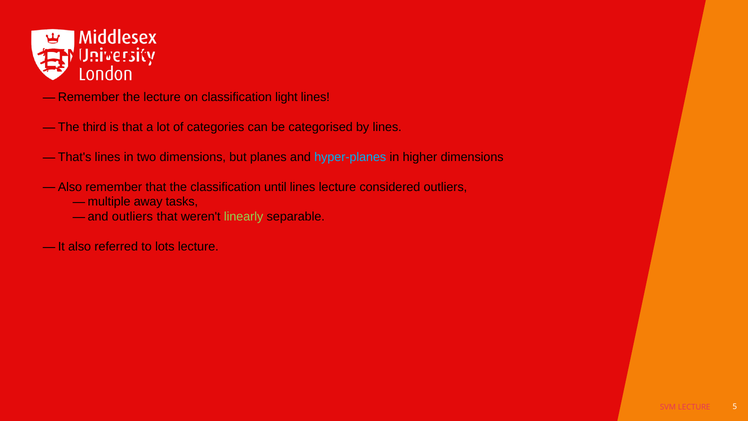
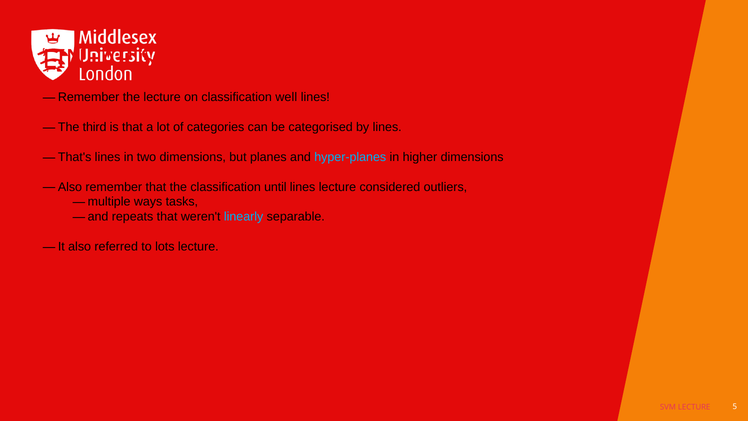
light: light -> well (286, 97)
away: away -> ways (148, 202)
outliers: outliers -> repeats (133, 217)
linearly colour: light green -> light blue (244, 217)
